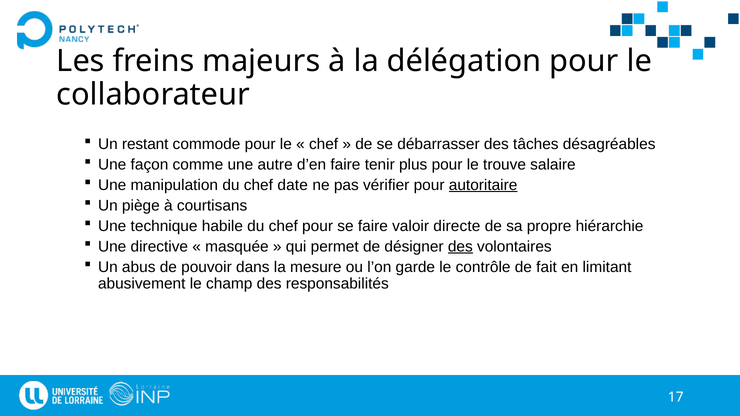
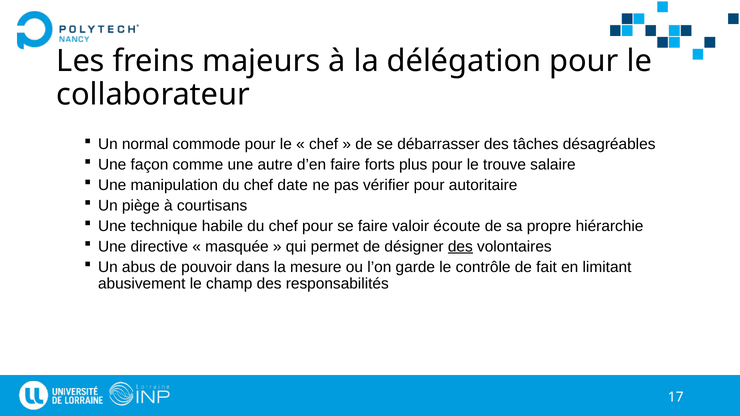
restant: restant -> normal (145, 144)
tenir: tenir -> forts (380, 165)
autoritaire underline: present -> none (483, 185)
directe: directe -> écoute (457, 226)
